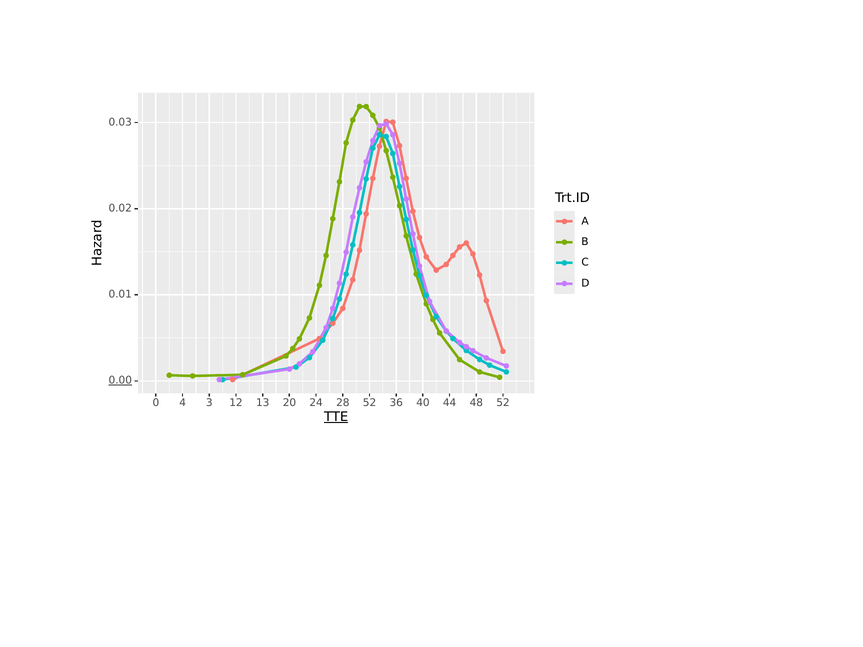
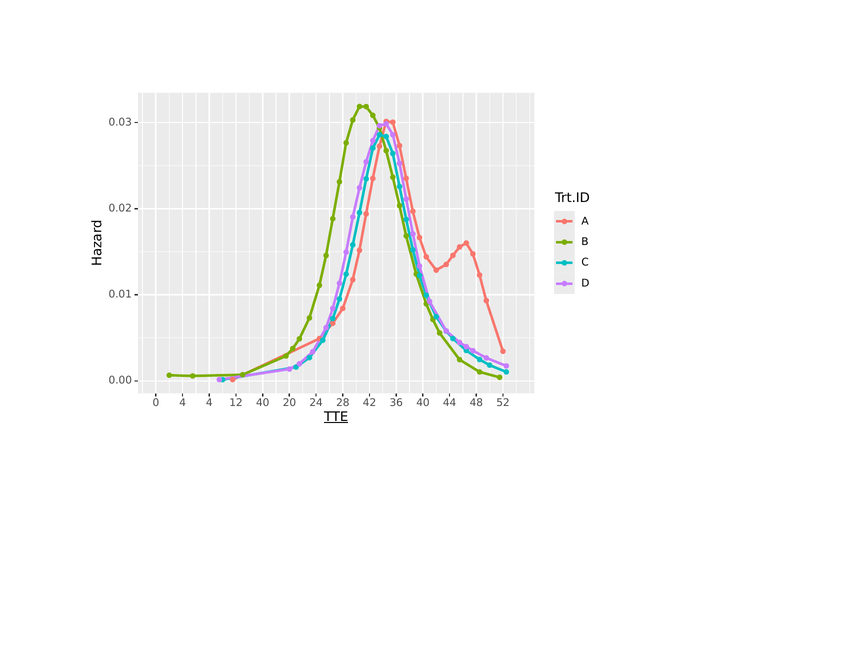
0.00 underline: present -> none (120, 381)
4 3: 3 -> 4 (209, 403)
12 13: 13 -> 40 (263, 403)
28 52: 52 -> 42 (370, 403)
